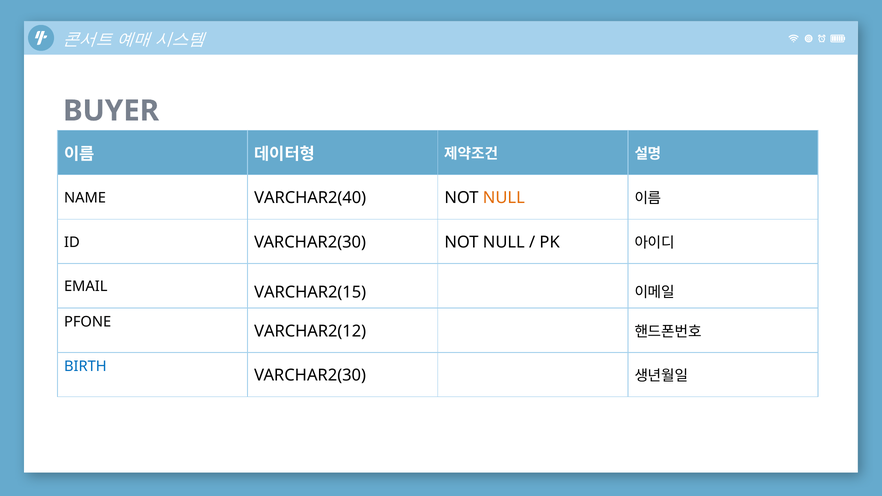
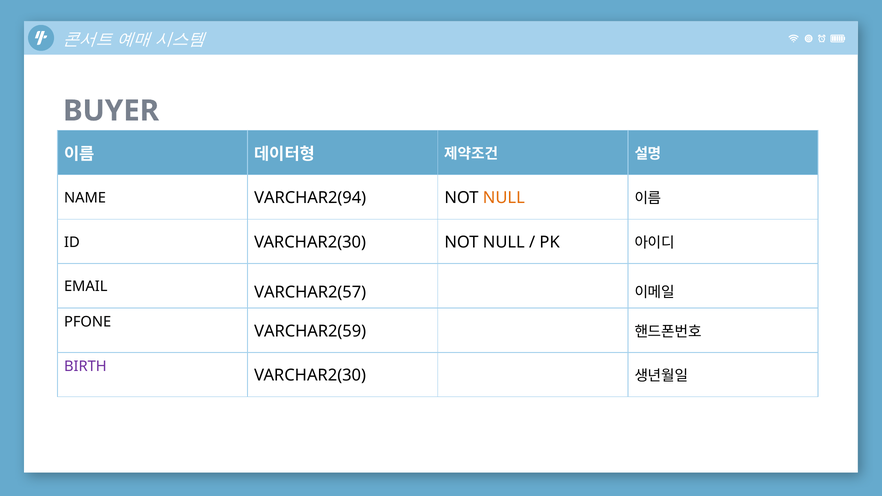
VARCHAR2(40: VARCHAR2(40 -> VARCHAR2(94 (310, 198)
VARCHAR2(15: VARCHAR2(15 -> VARCHAR2(57 (310, 292)
VARCHAR2(12: VARCHAR2(12 -> VARCHAR2(59 (310, 331)
BIRTH colour: blue -> purple (85, 367)
